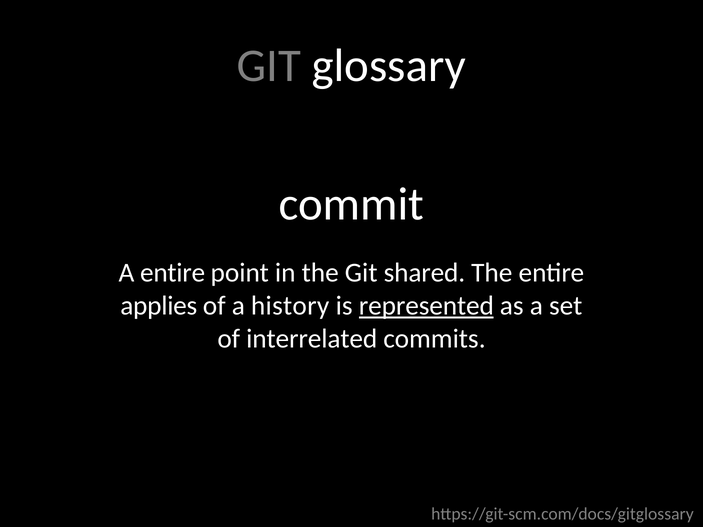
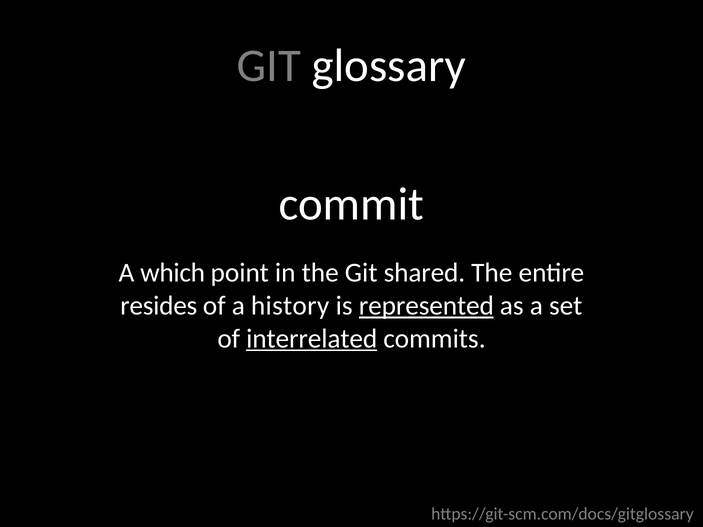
A entire: entire -> which (173, 273)
applies: applies -> resides (159, 306)
interrelated underline: none -> present (312, 339)
